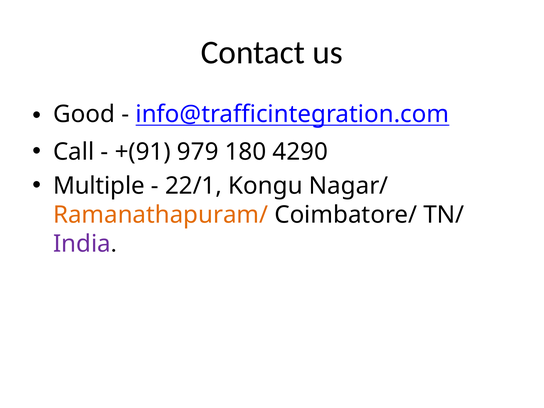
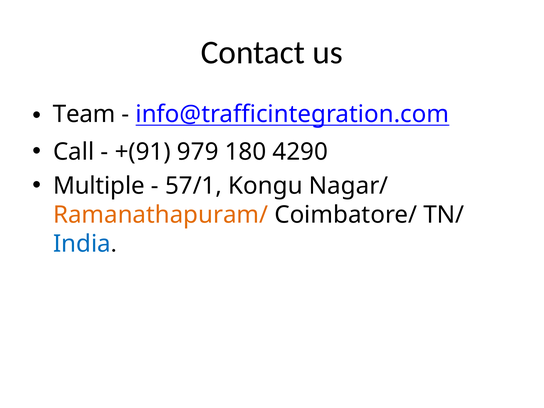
Good: Good -> Team (84, 114)
22/1: 22/1 -> 57/1 (193, 186)
India colour: purple -> blue (82, 244)
